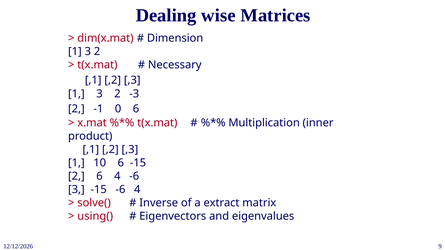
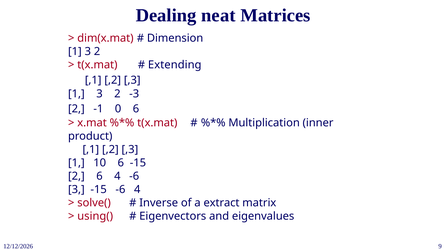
wise: wise -> neat (218, 15)
Necessary: Necessary -> Extending (175, 65)
